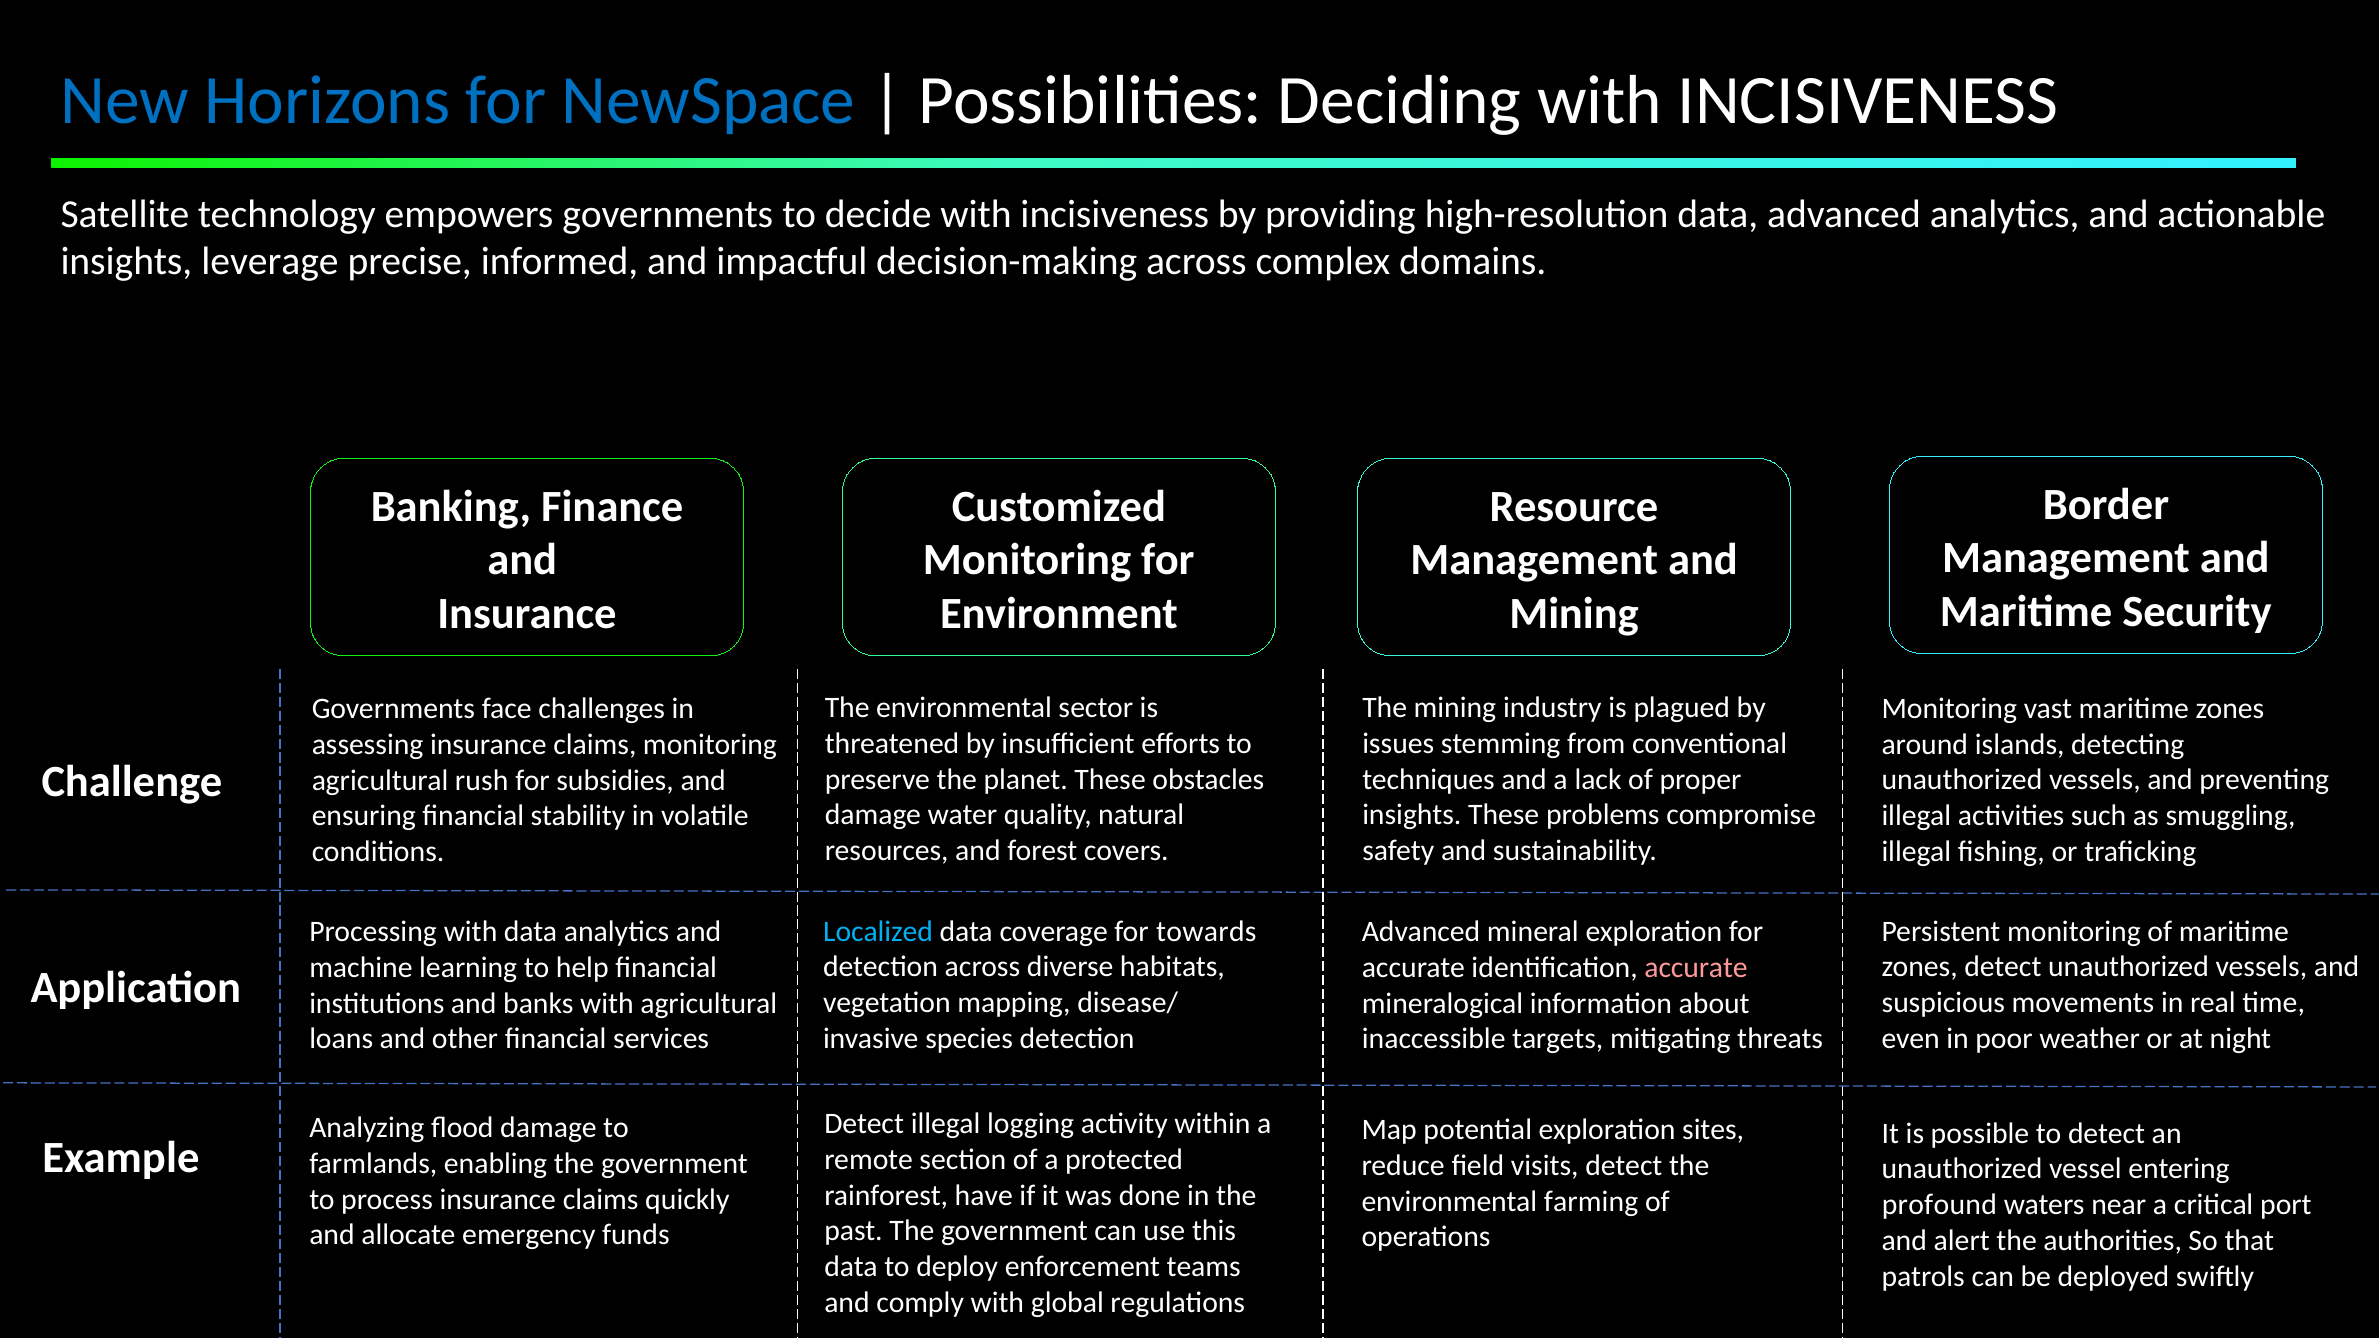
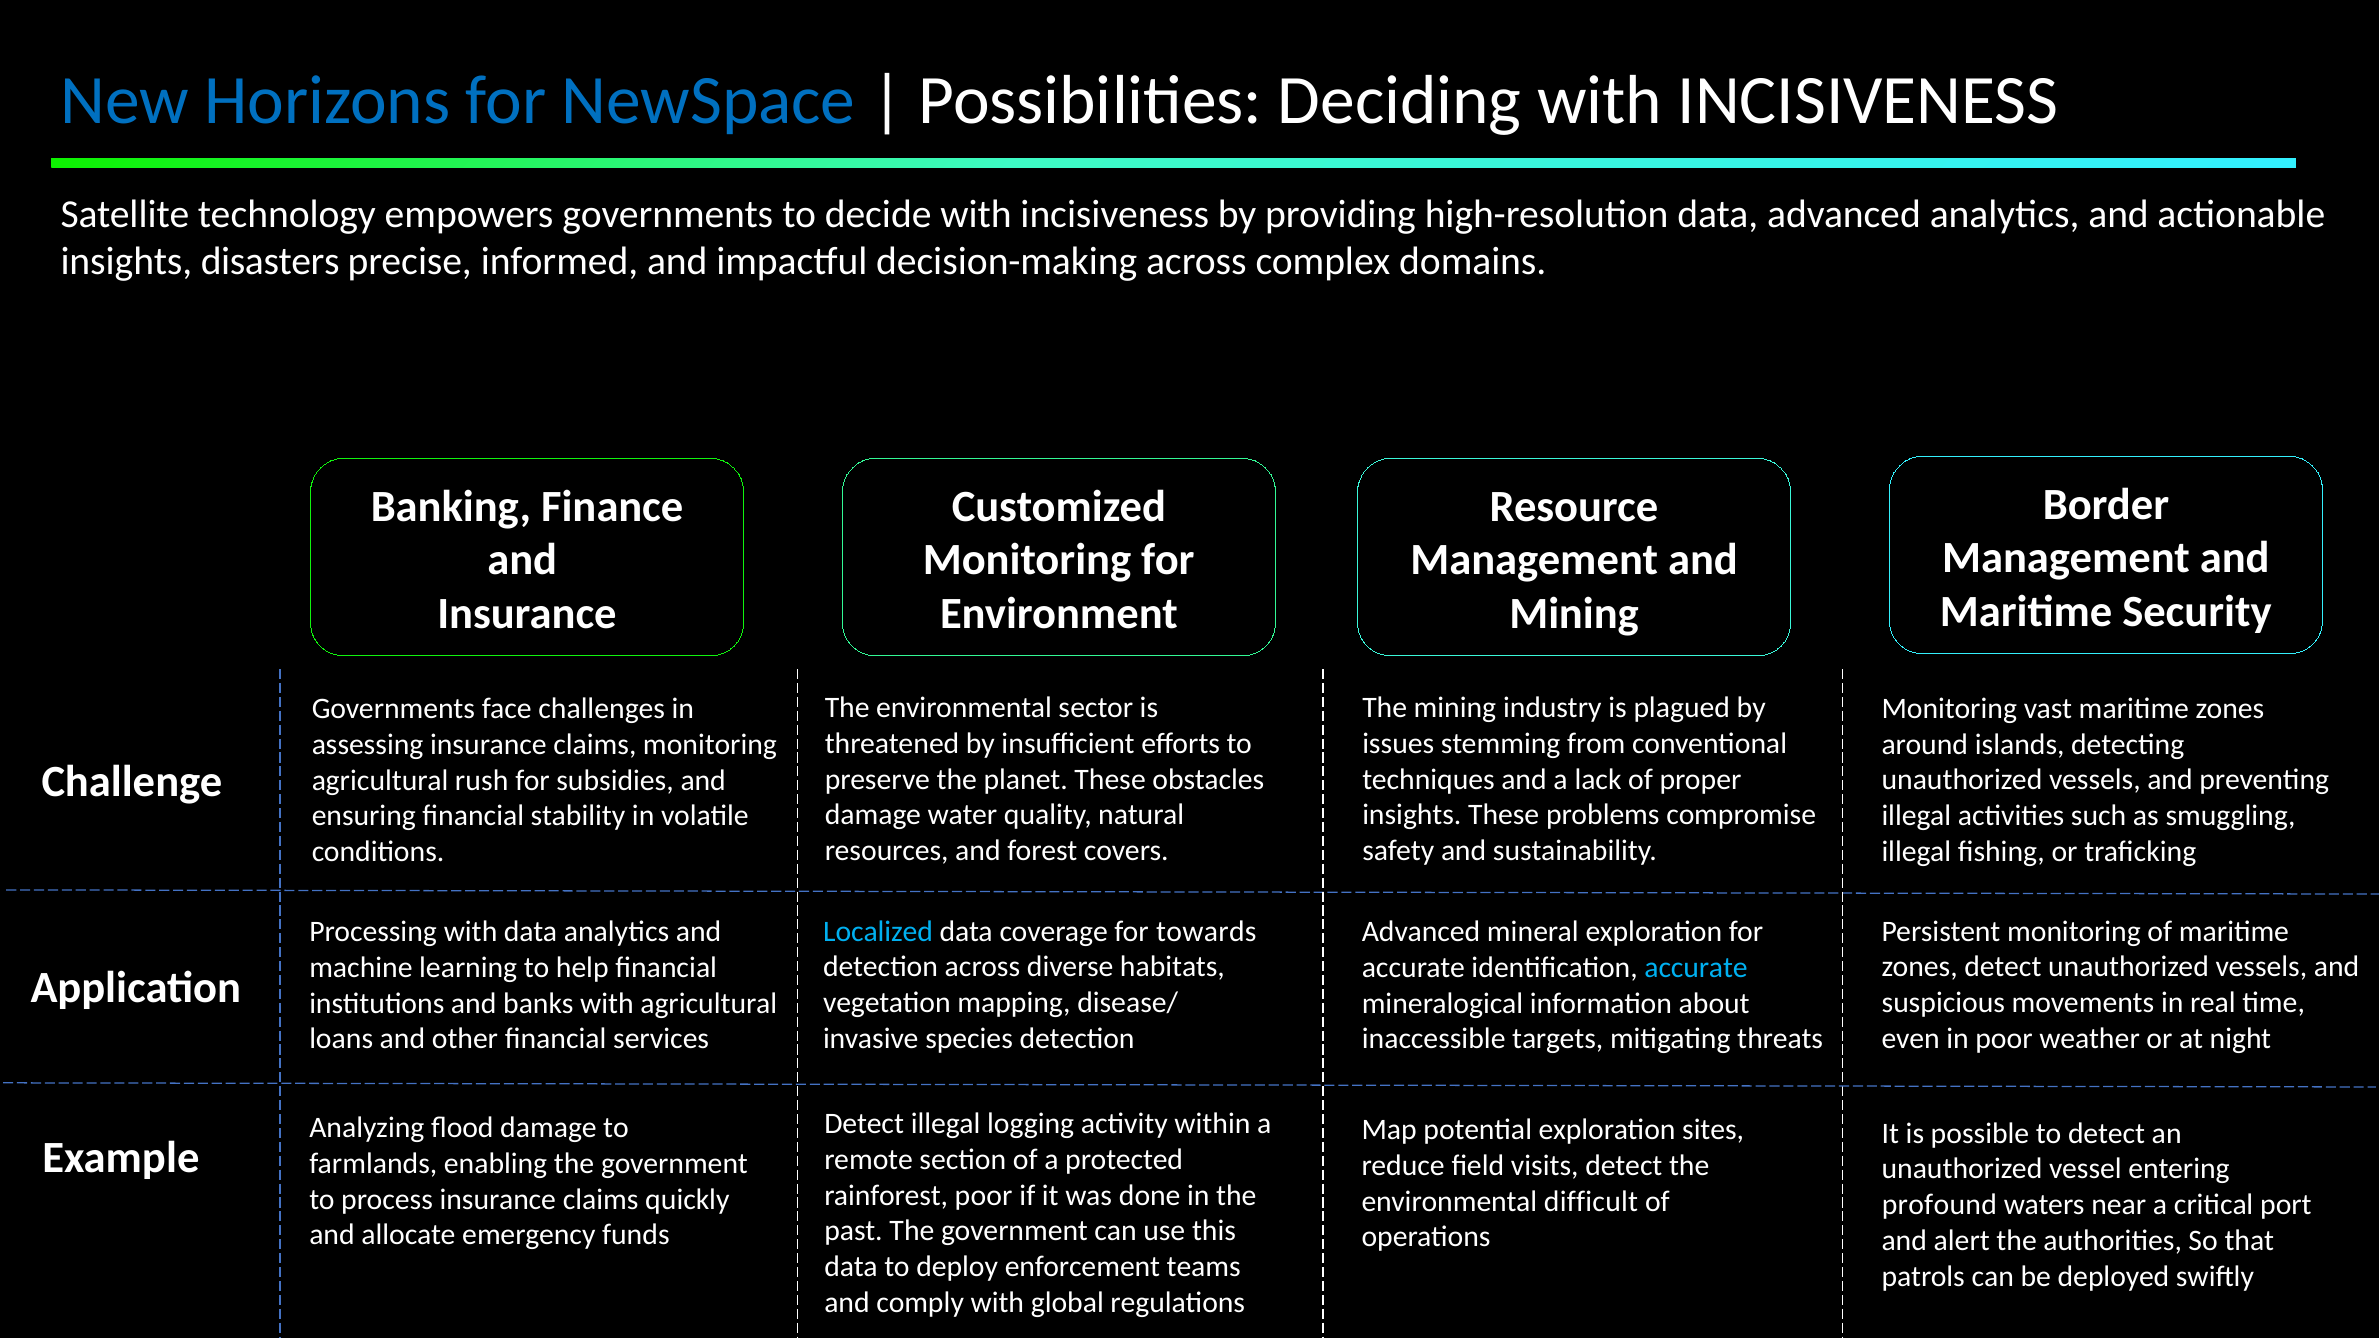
leverage: leverage -> disasters (270, 262)
accurate colour: pink -> light blue (1696, 968)
rainforest have: have -> poor (984, 1196)
farming: farming -> difficult (1591, 1202)
